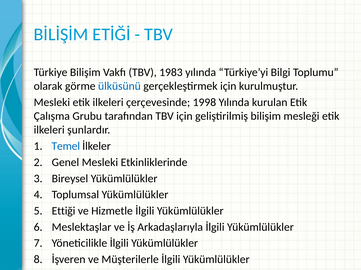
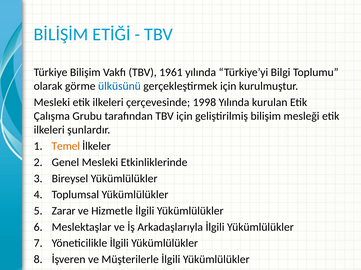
1983: 1983 -> 1961 (171, 73)
Temel colour: blue -> orange (66, 146)
Ettiği: Ettiği -> Zarar (64, 211)
